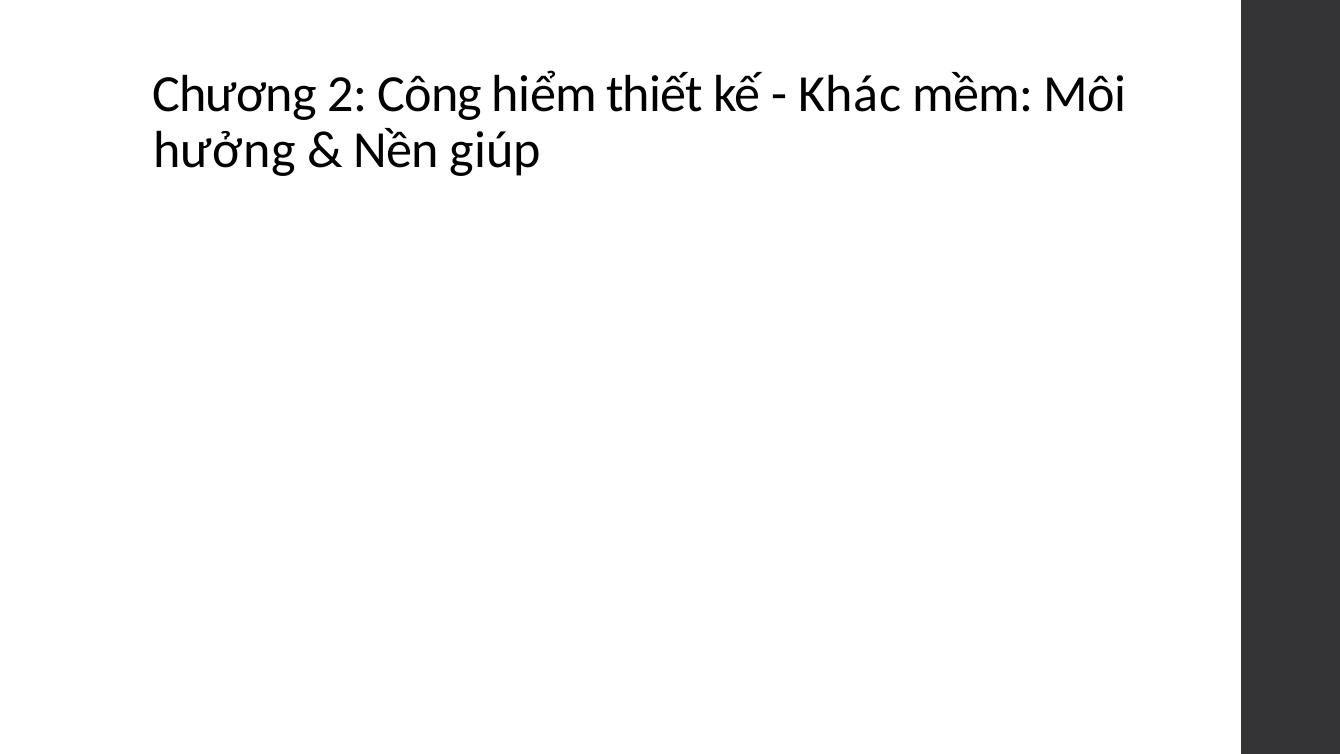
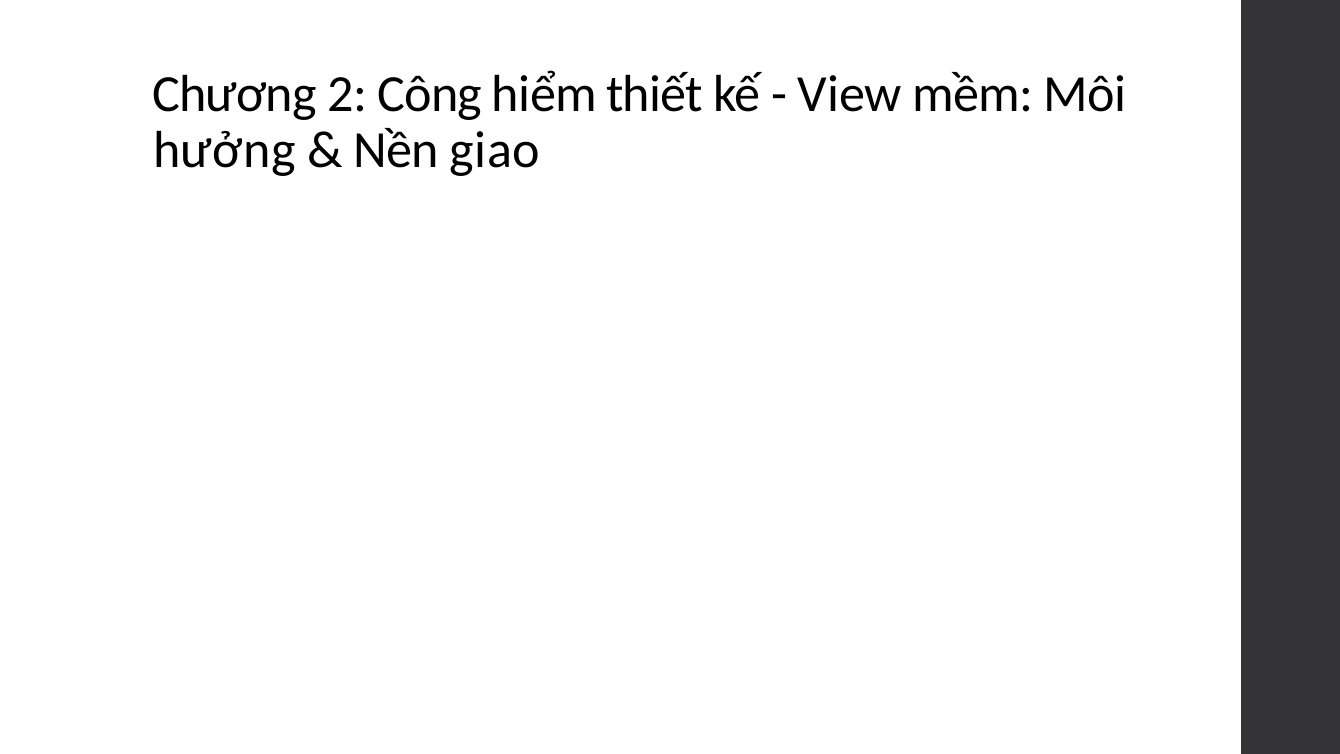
Khác: Khác -> View (850, 94)
giúp: giúp -> giao (495, 151)
